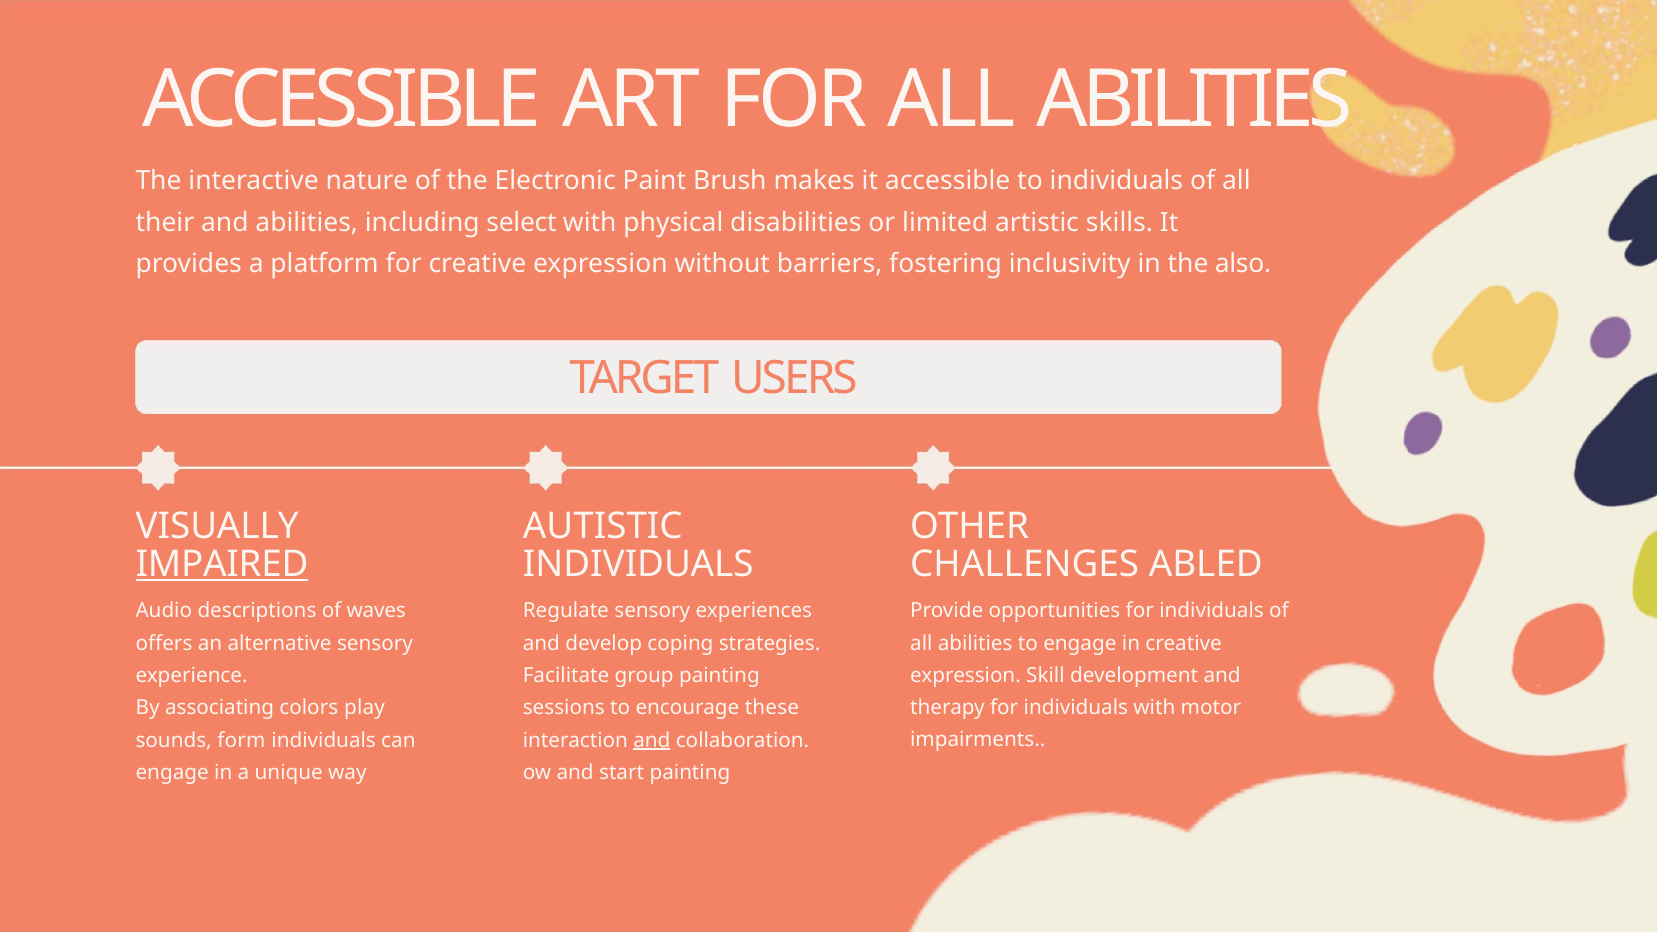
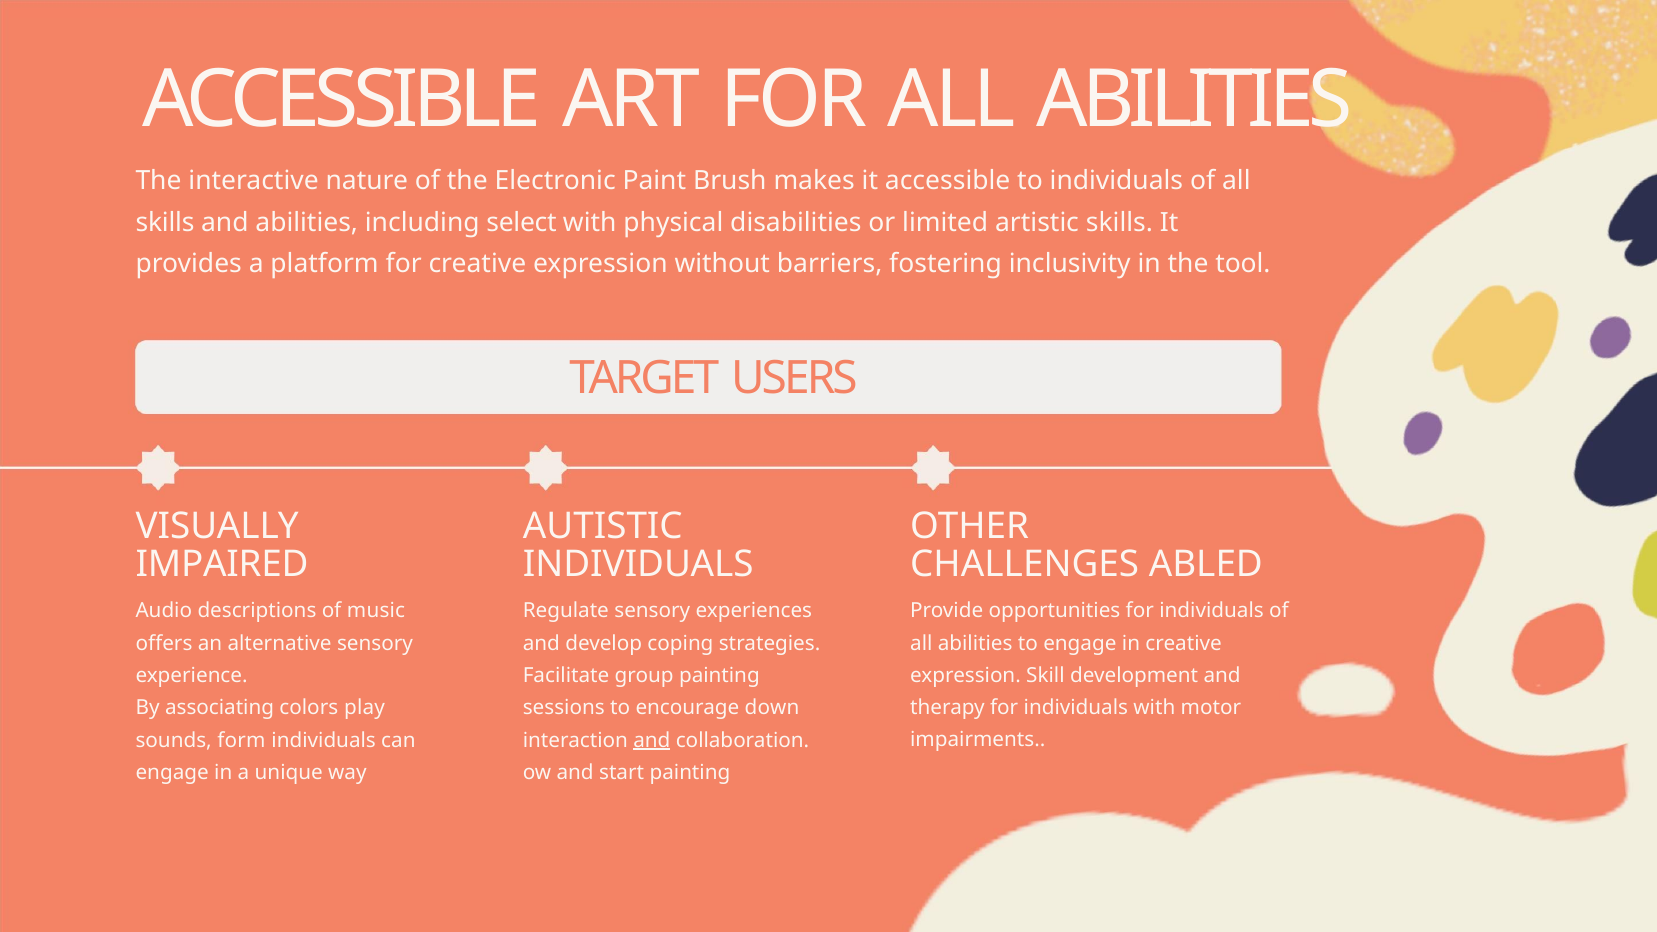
their: their -> skills (165, 222)
also: also -> tool (1243, 264)
IMPAIRED underline: present -> none (222, 564)
waves: waves -> music (376, 611)
these: these -> down (772, 708)
